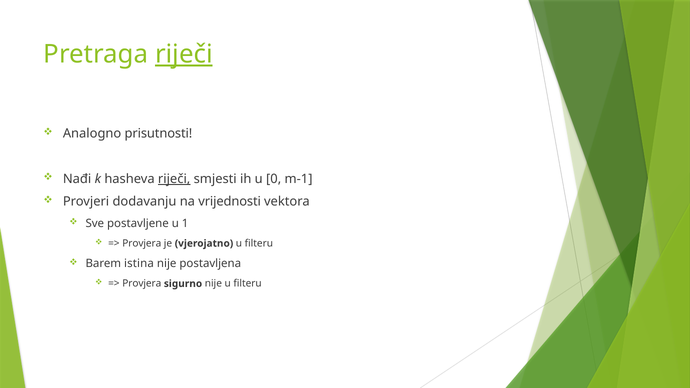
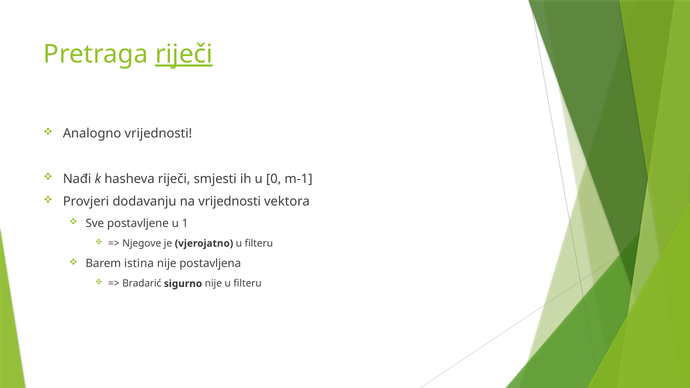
Analogno prisutnosti: prisutnosti -> vrijednosti (158, 134)
riječi underline: present -> none (174, 179)
Provjera: Provjera -> Njegove (142, 243)
Provjera: Provjera -> Bradarić (142, 284)
